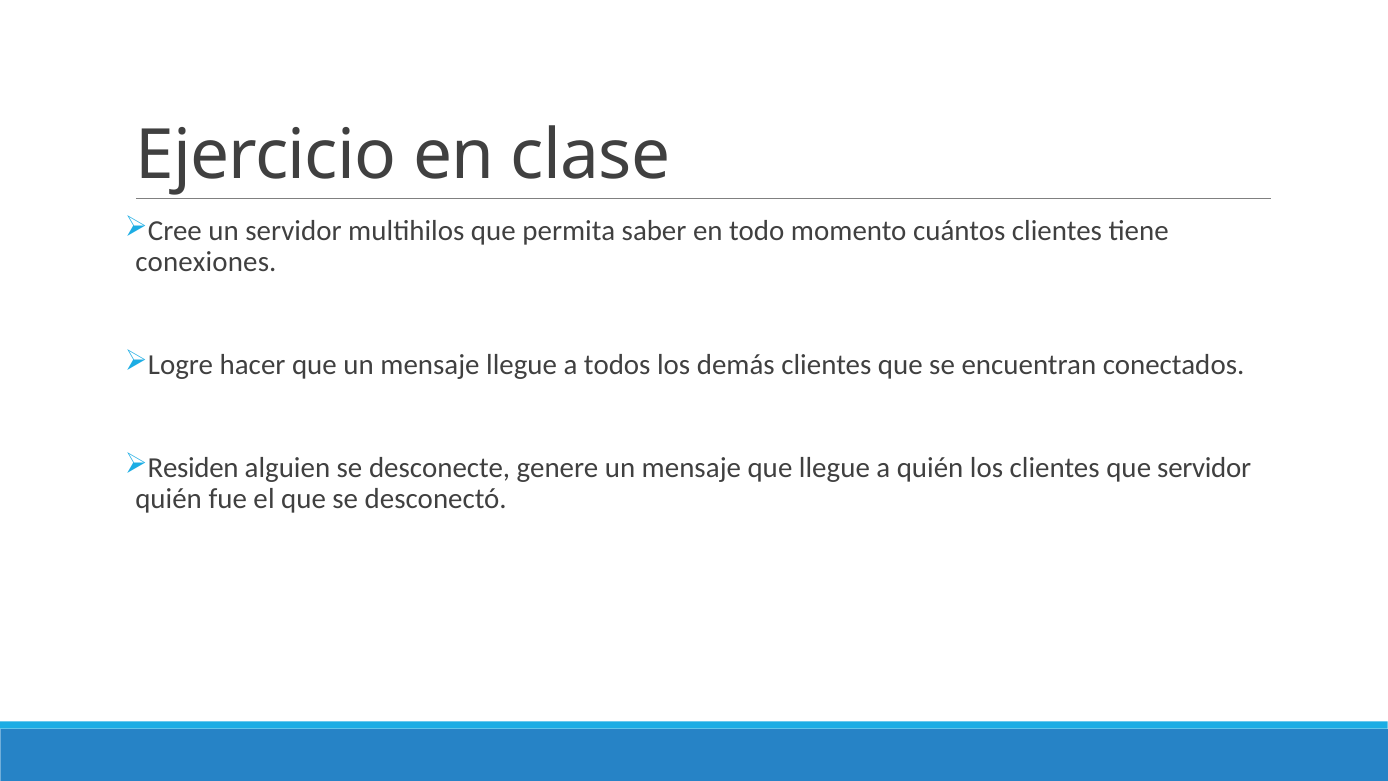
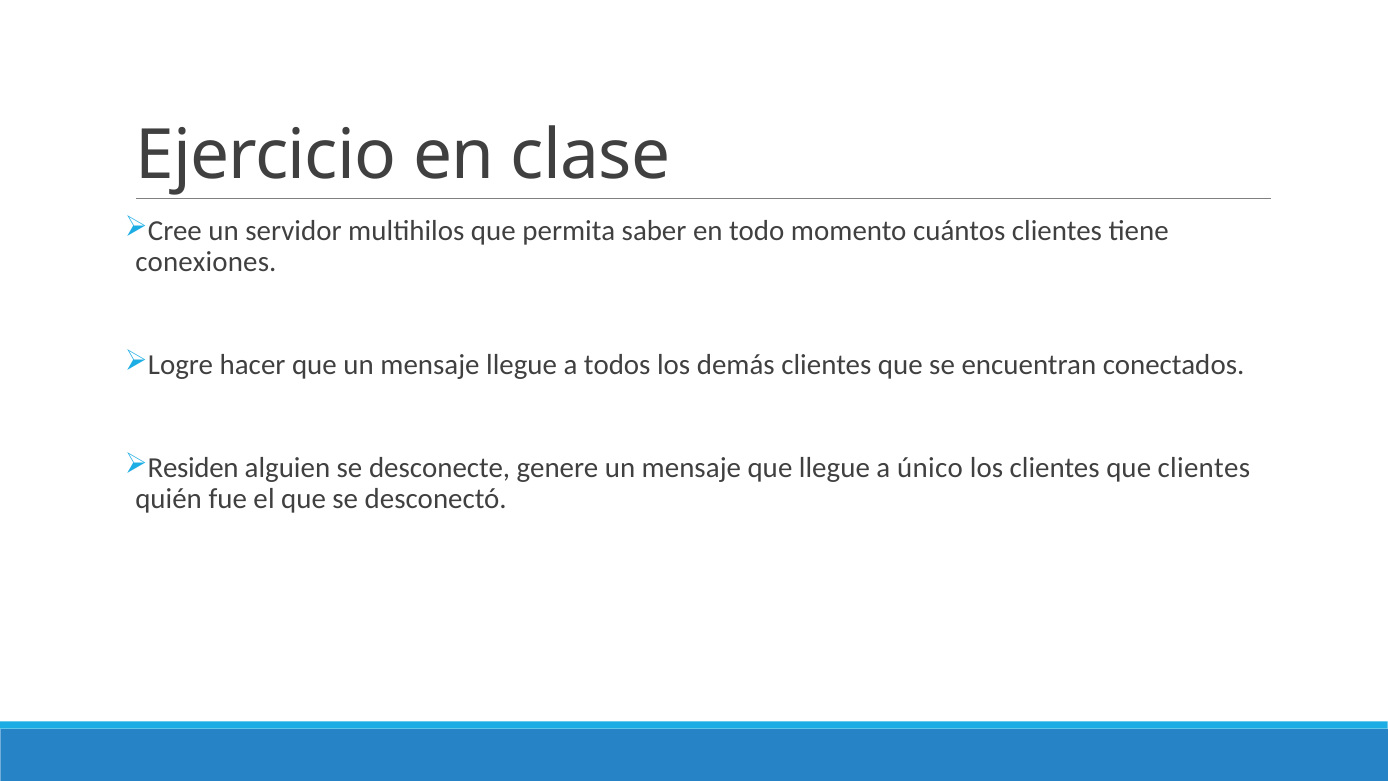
a quién: quién -> único (930, 468)
que servidor: servidor -> clientes (1204, 468)
